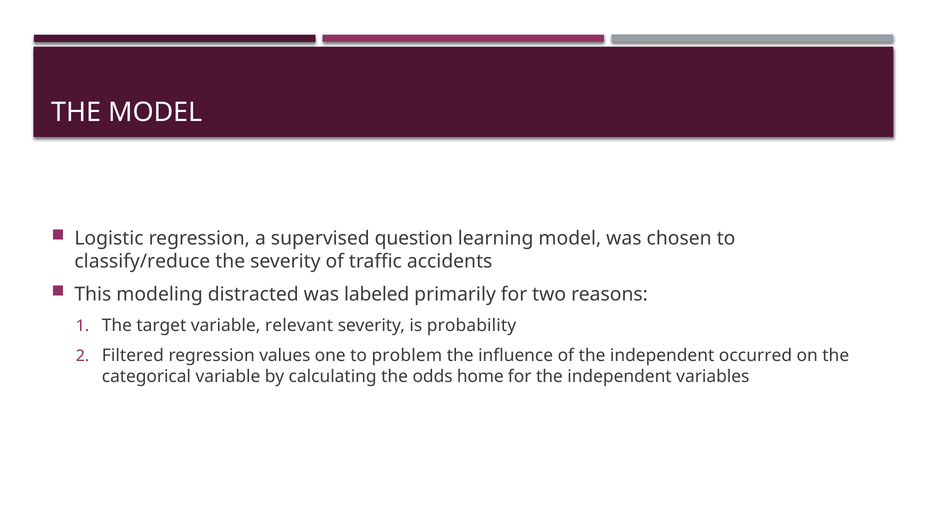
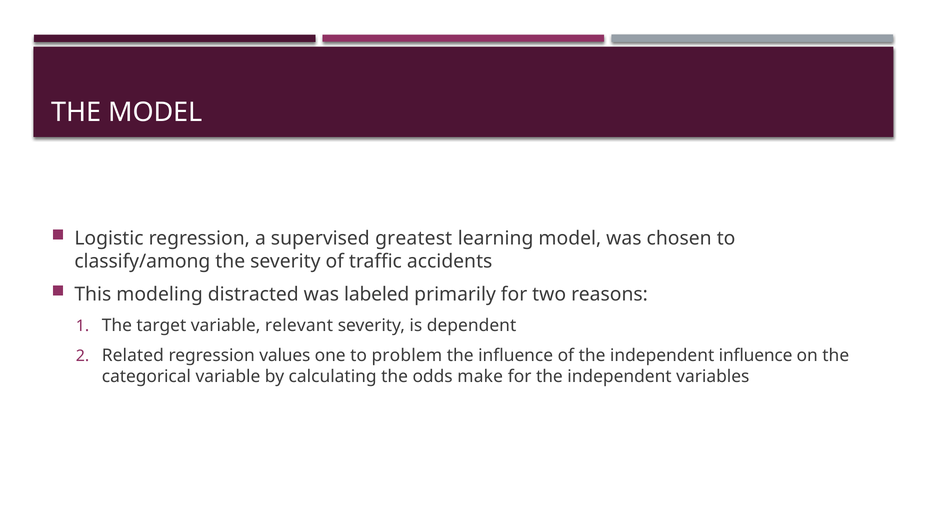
question: question -> greatest (414, 238)
classify/reduce: classify/reduce -> classify/among (142, 262)
probability: probability -> dependent (472, 326)
Filtered: Filtered -> Related (133, 356)
independent occurred: occurred -> influence (756, 356)
home: home -> make (480, 377)
